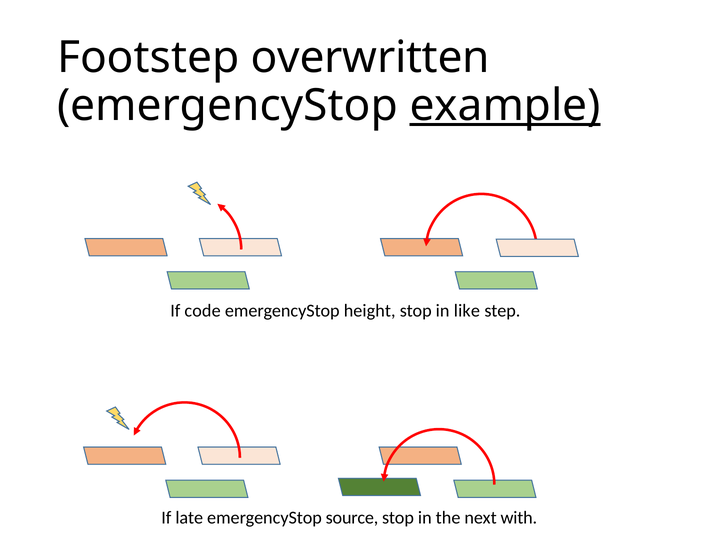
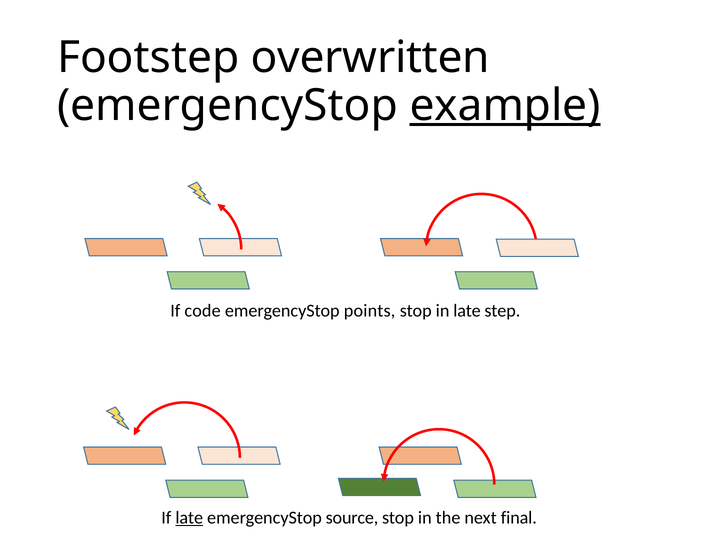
height: height -> points (370, 310)
in like: like -> late (467, 310)
late underline: none -> present (189, 517)
with: with -> final (519, 517)
